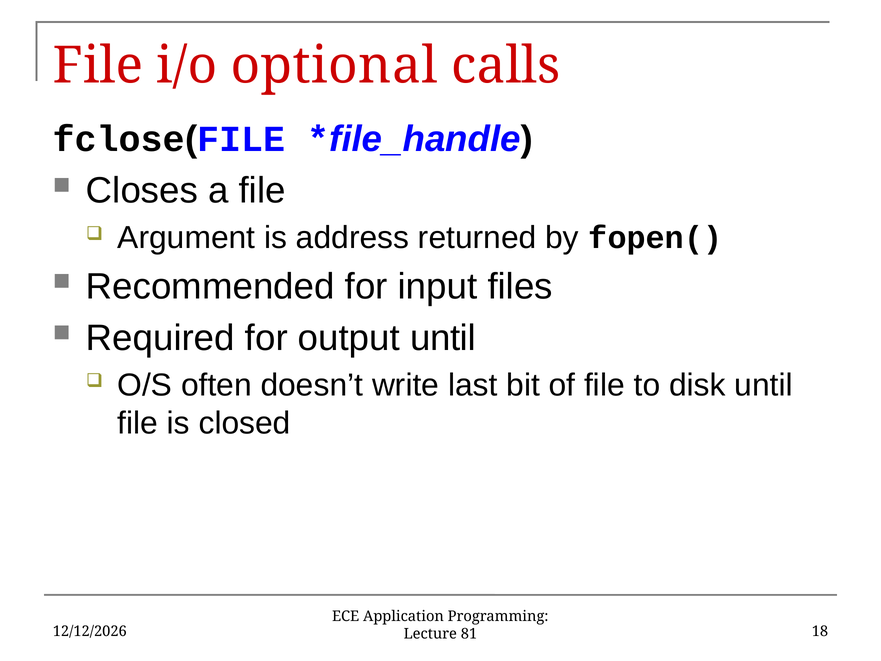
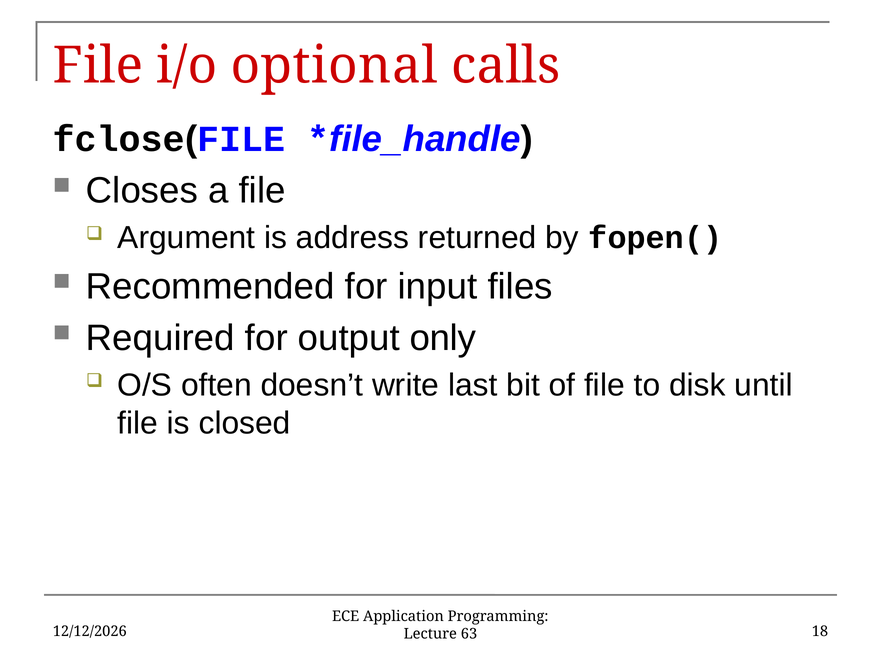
output until: until -> only (443, 338)
81: 81 -> 63 (469, 634)
